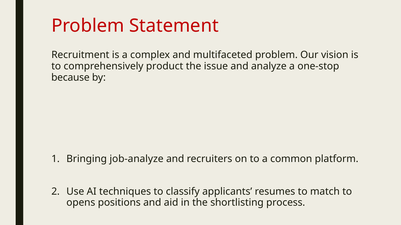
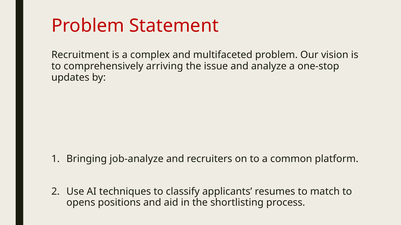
comprehensively product: product -> arriving (165, 66)
because: because -> updates (70, 78)
